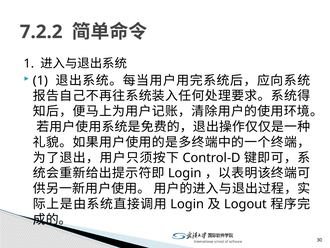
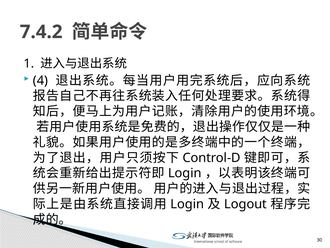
7.2.2: 7.2.2 -> 7.4.2 (41, 32)
1: 1 -> 4 (40, 80)
